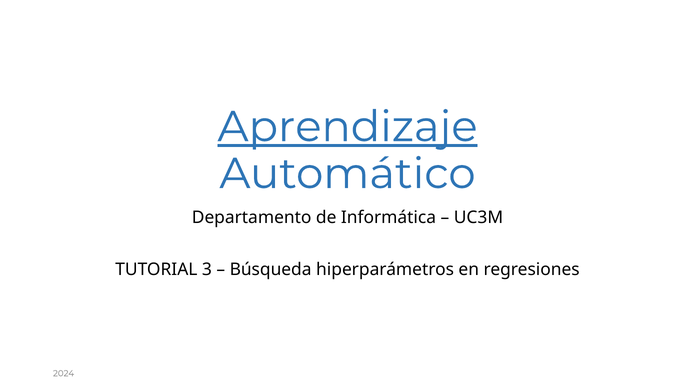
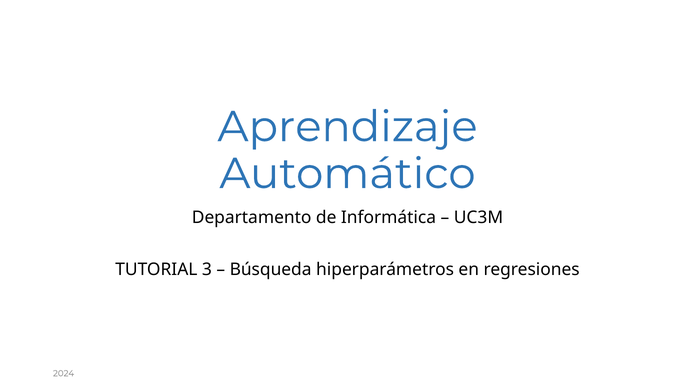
Aprendizaje underline: present -> none (348, 127)
